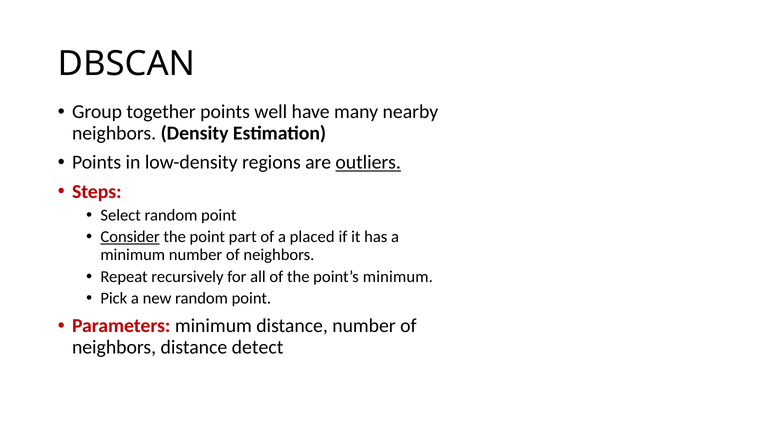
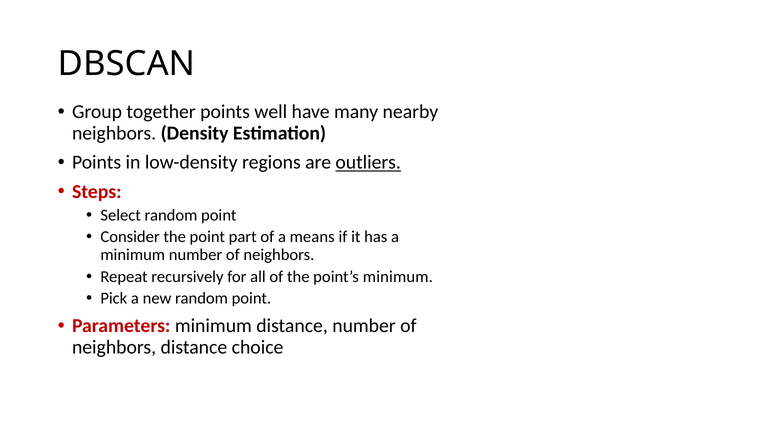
Consider underline: present -> none (130, 237)
placed: placed -> means (312, 237)
detect: detect -> choice (258, 348)
